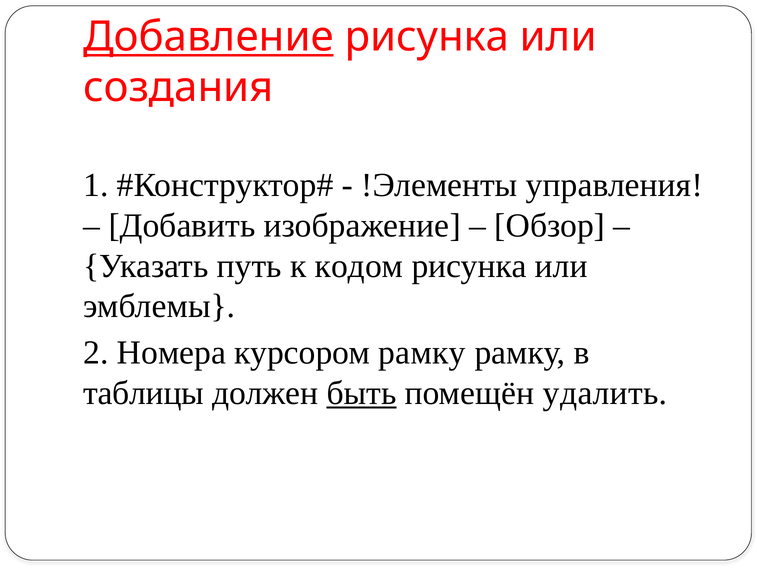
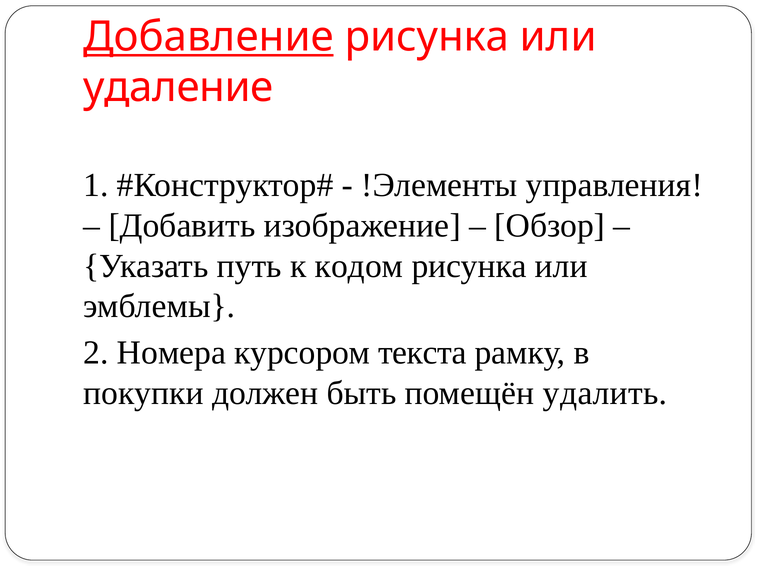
создания: создания -> удаление (178, 87)
курсором рамку: рамку -> текста (422, 353)
таблицы: таблицы -> покупки (143, 393)
быть underline: present -> none (361, 393)
